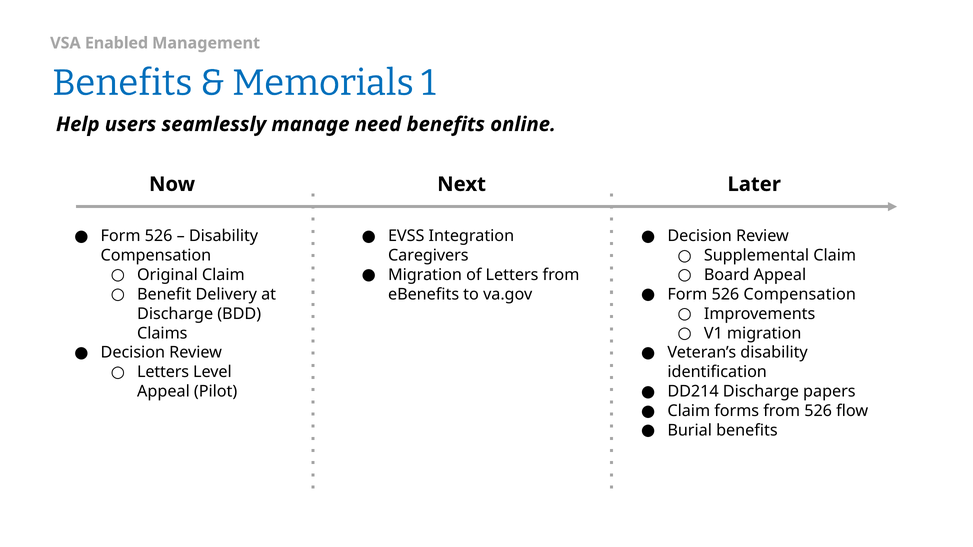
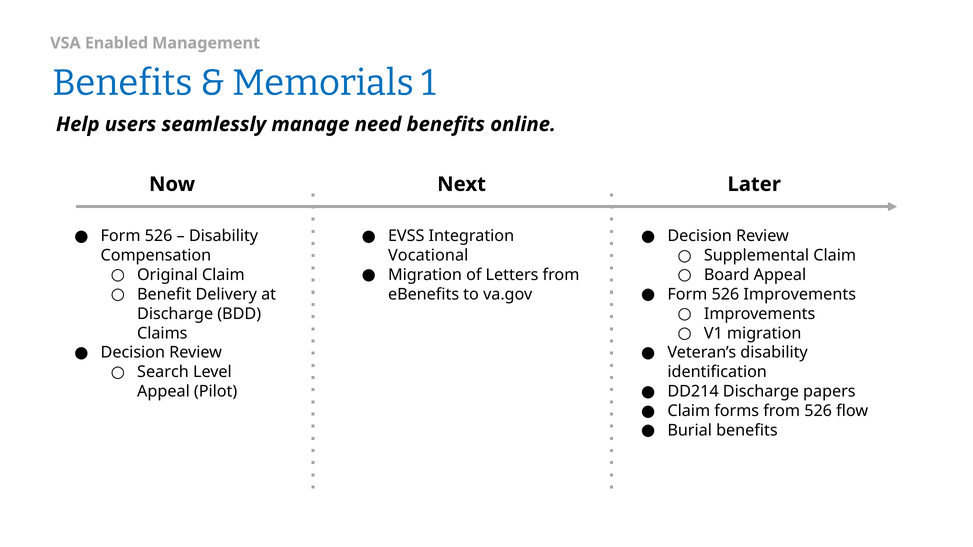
Caregivers: Caregivers -> Vocational (428, 256)
526 Compensation: Compensation -> Improvements (800, 294)
Letters: Letters -> Search (163, 372)
